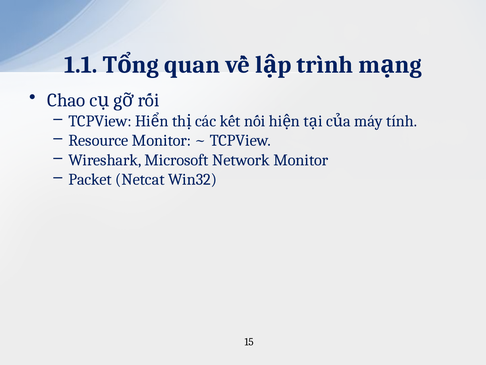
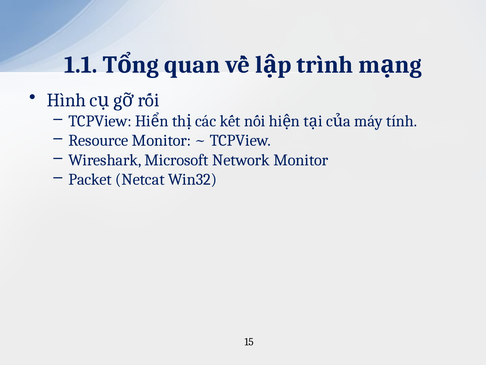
Chao: Chao -> Hình (66, 100)
